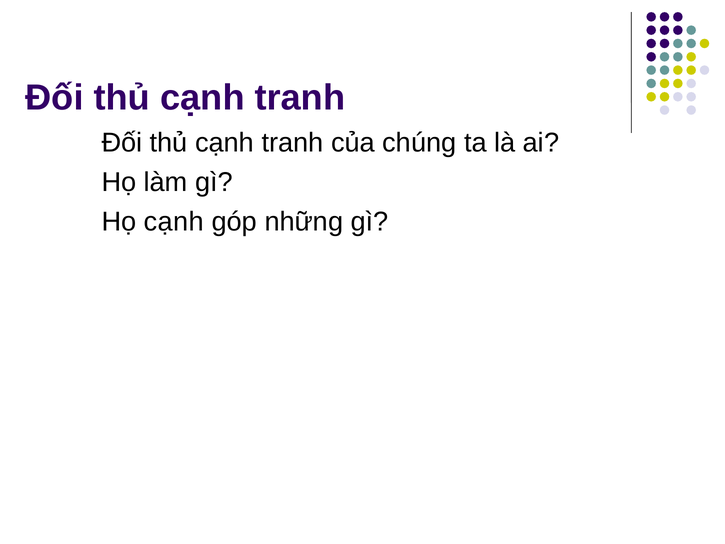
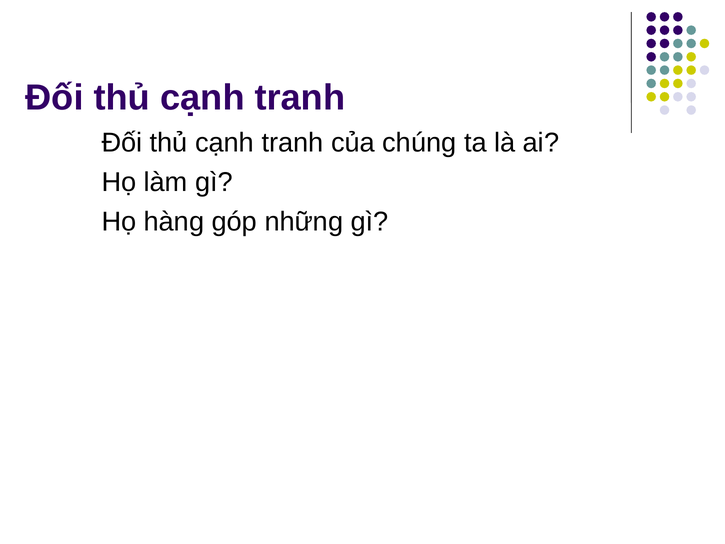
Họ cạnh: cạnh -> hàng (174, 222)
